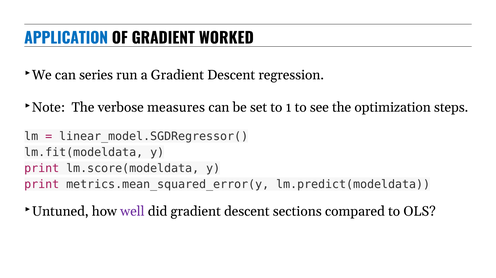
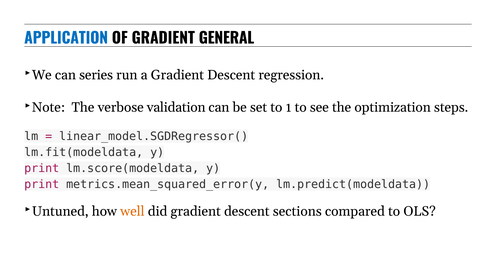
WORKED: WORKED -> GENERAL (226, 38)
measures: measures -> validation (176, 108)
well colour: purple -> orange (132, 212)
